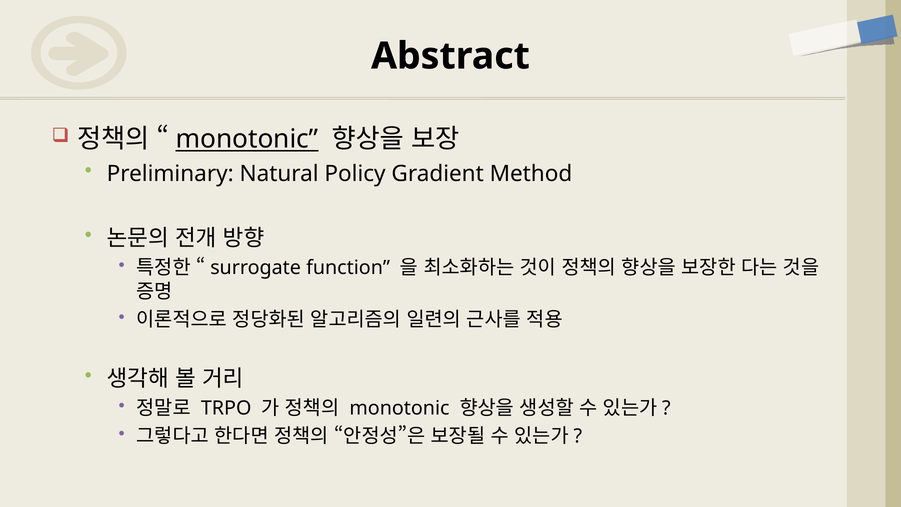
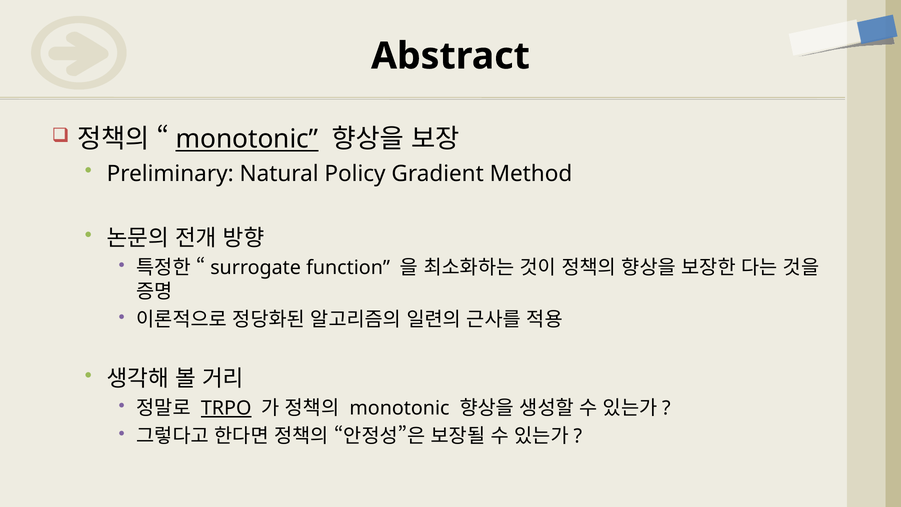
TRPO underline: none -> present (226, 408)
